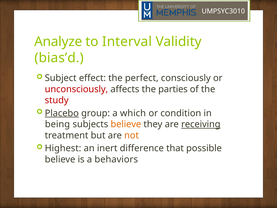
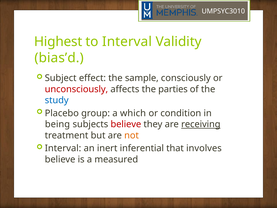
Analyze: Analyze -> Highest (58, 42)
perfect: perfect -> sample (142, 78)
study colour: red -> blue (57, 100)
Placebo underline: present -> none (62, 113)
believe colour: orange -> red (126, 124)
Highest: Highest -> Interval (63, 148)
difference: difference -> inferential (142, 148)
possible: possible -> involves (204, 148)
behaviors: behaviors -> measured (116, 159)
